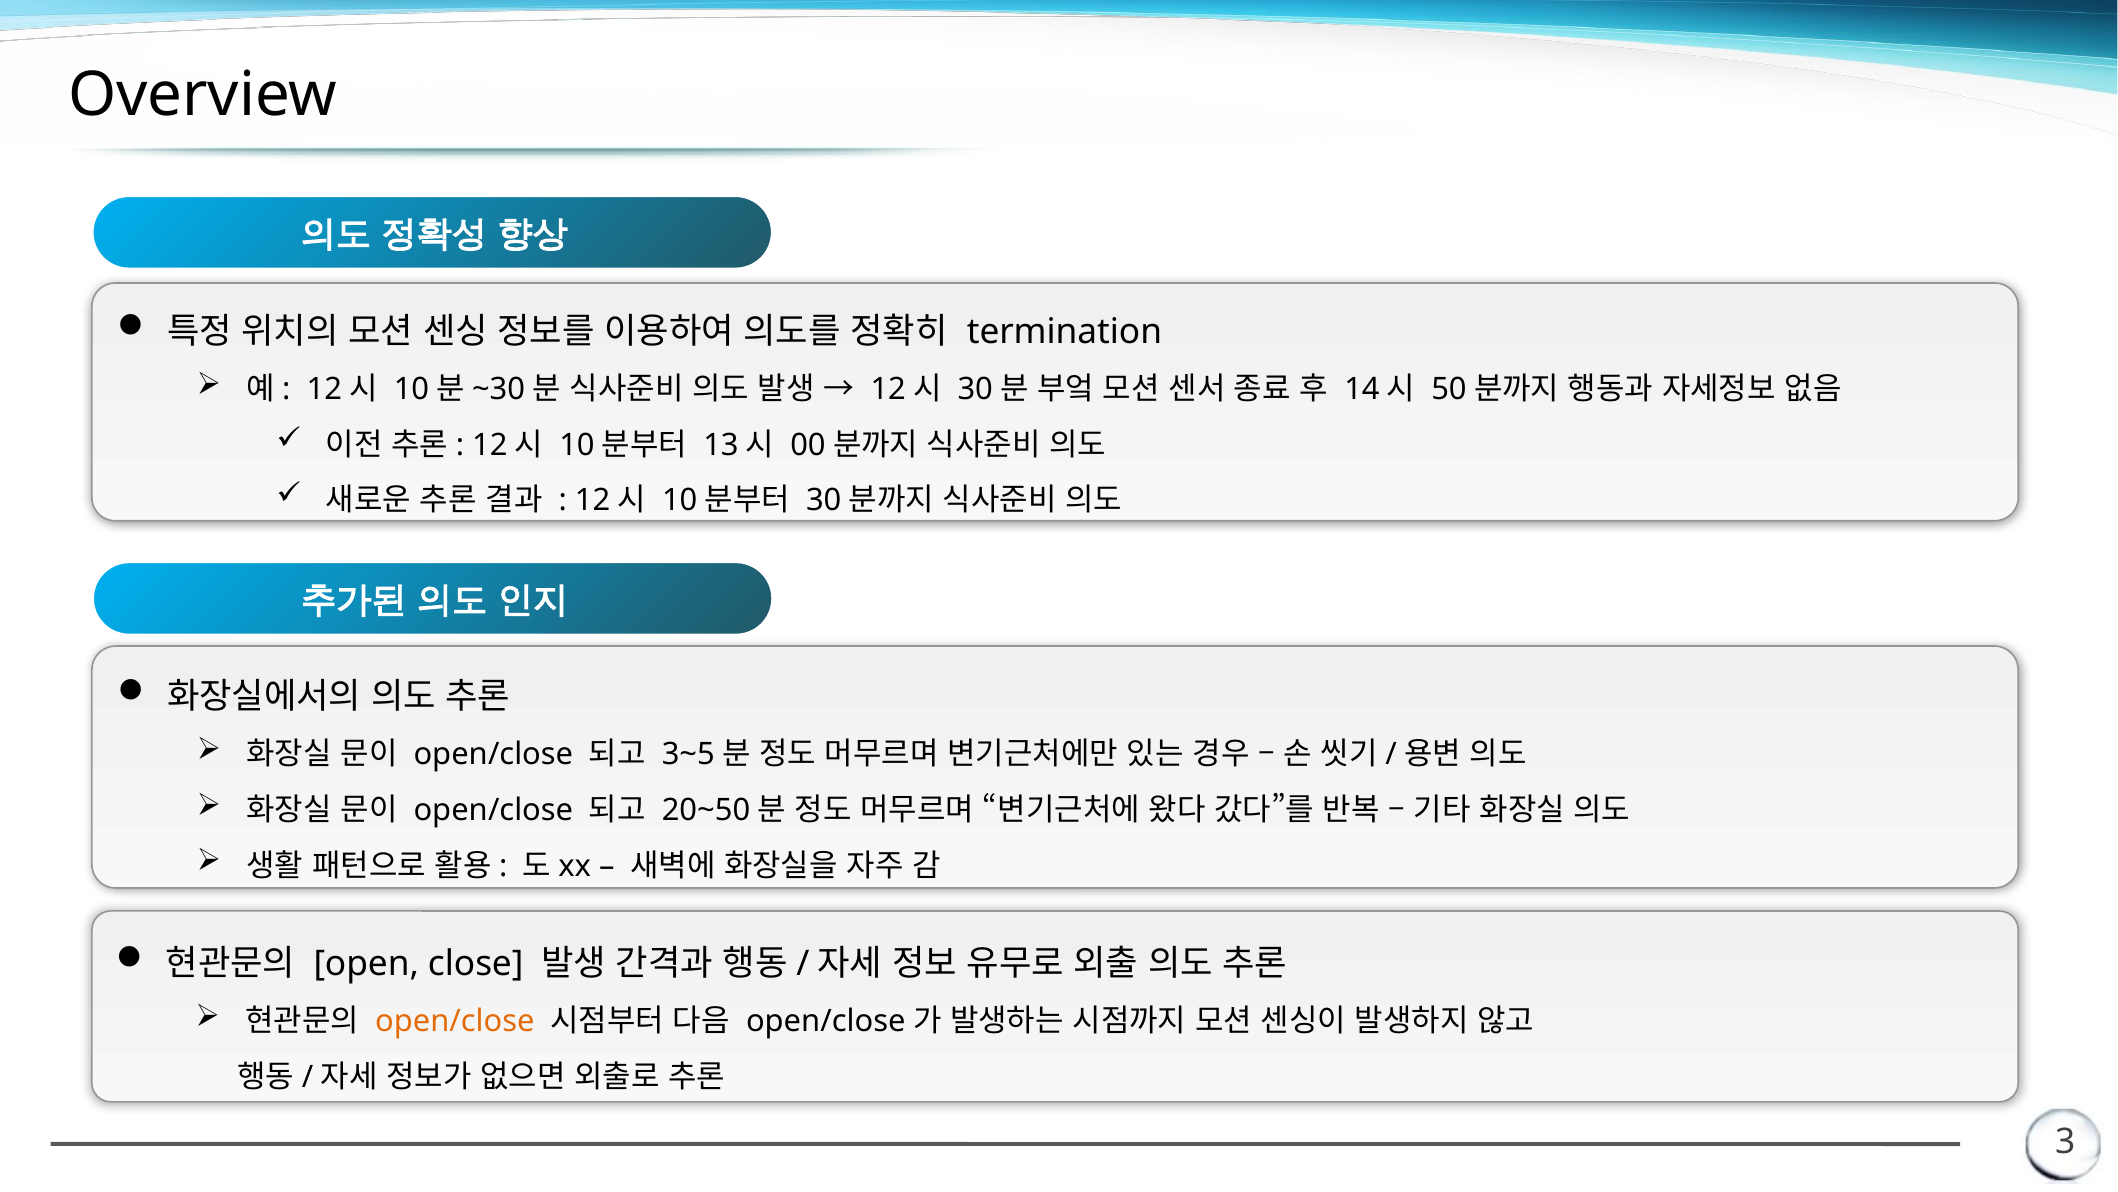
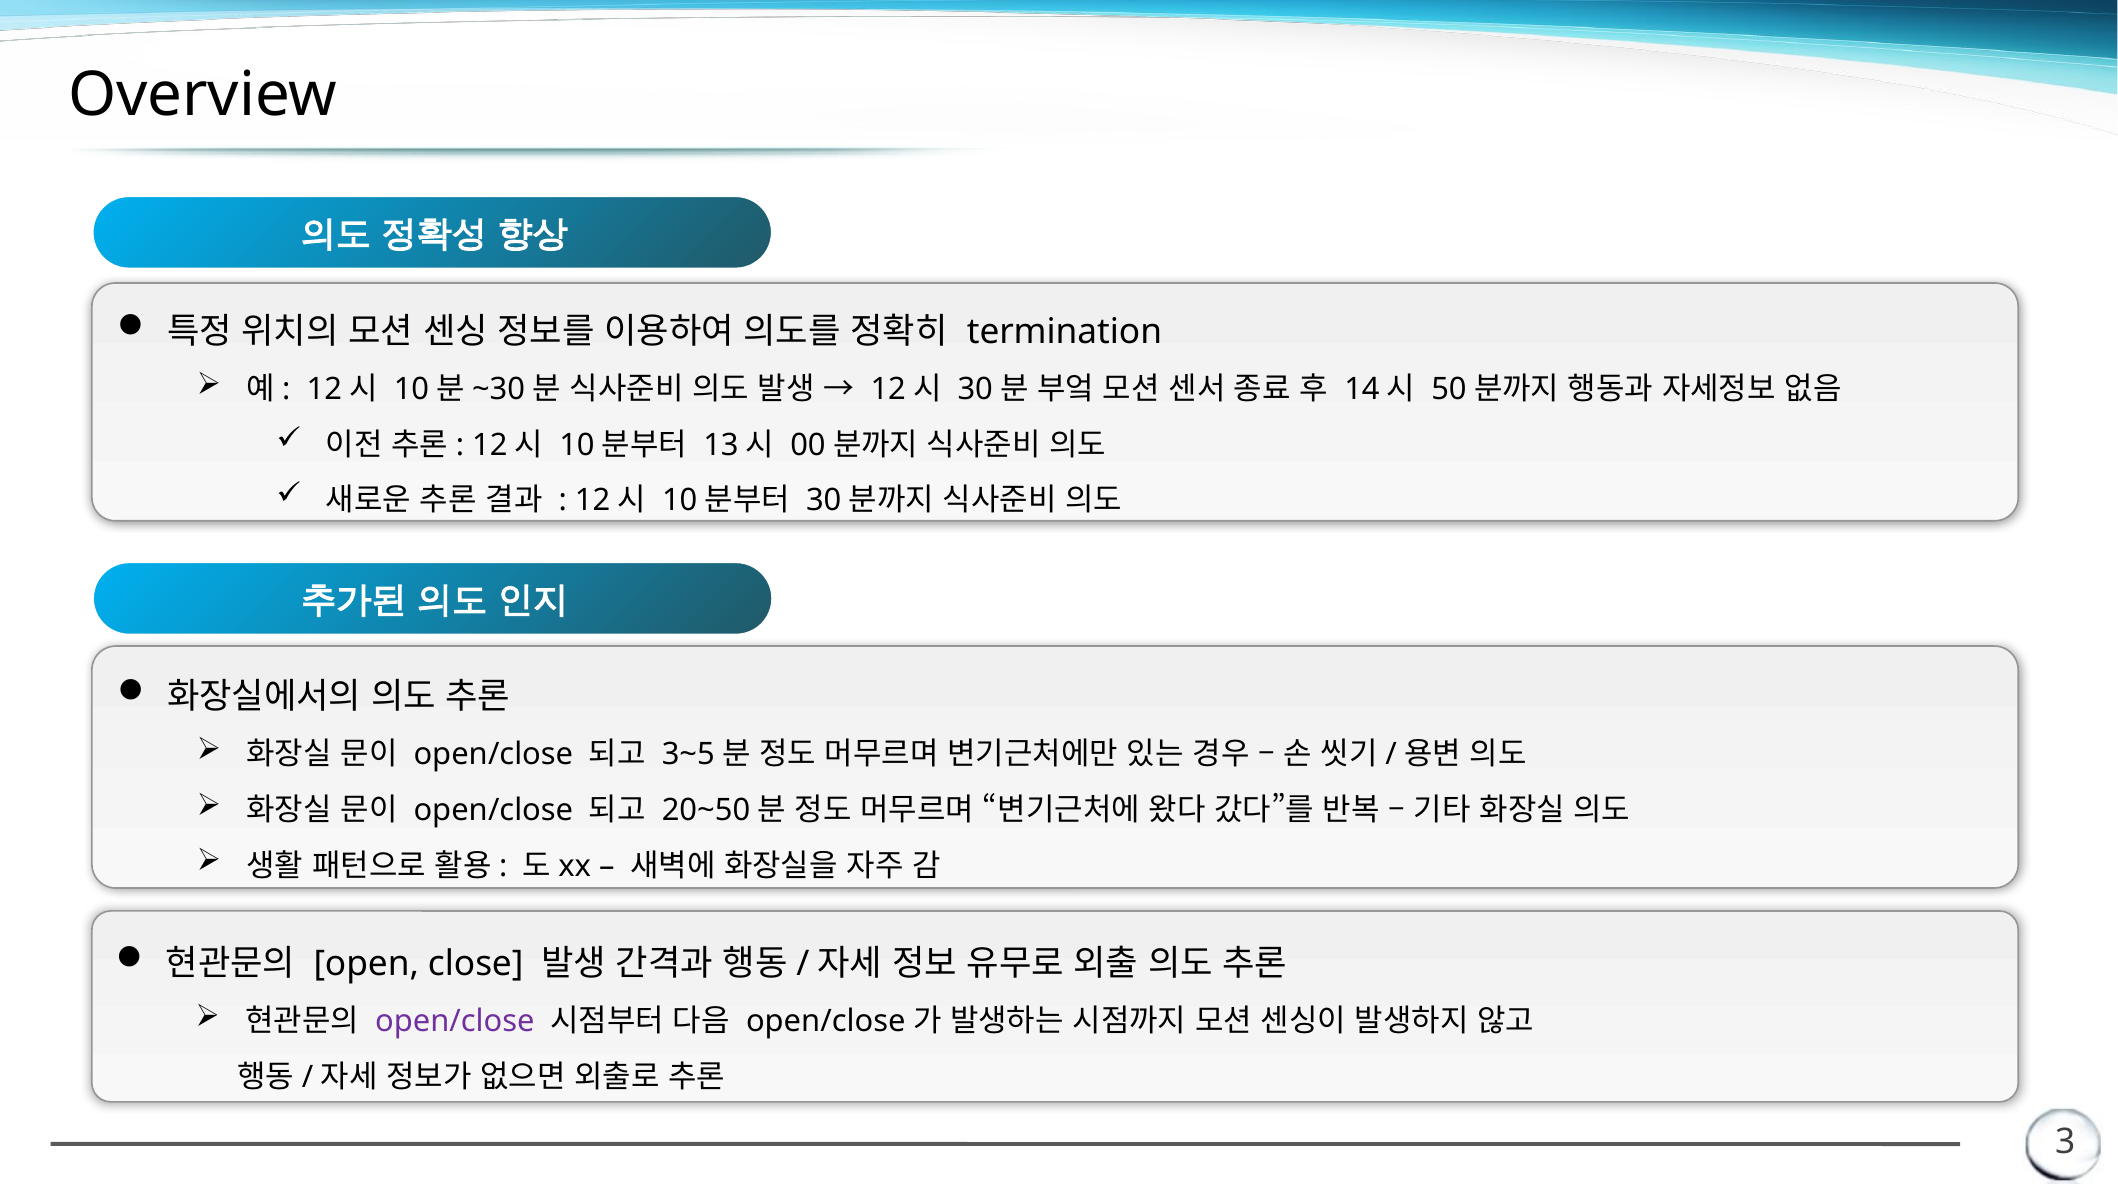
open/close colour: orange -> purple (455, 1021)
